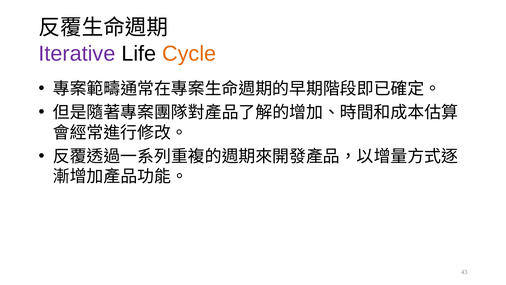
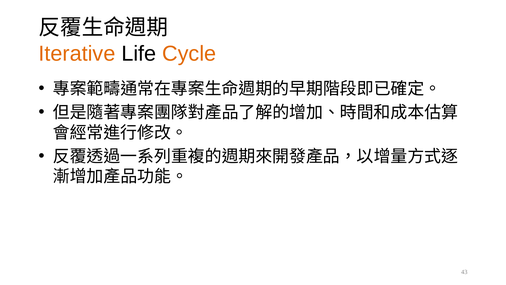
Iterative colour: purple -> orange (77, 54)
